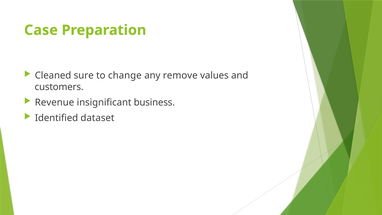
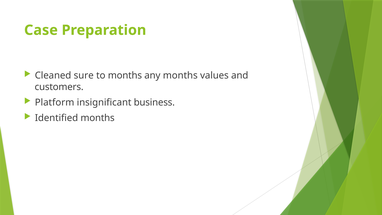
to change: change -> months (125, 76)
any remove: remove -> months (180, 76)
Revenue: Revenue -> Platform (55, 102)
Identified dataset: dataset -> months (98, 118)
